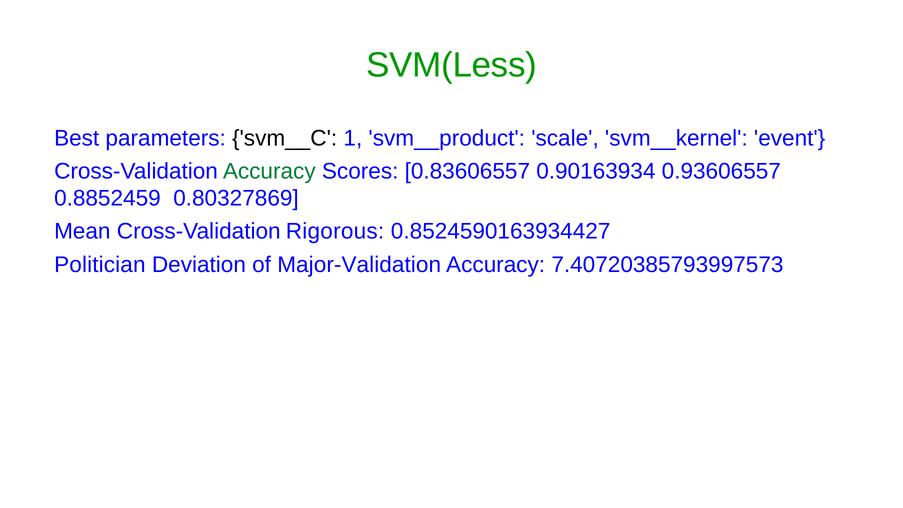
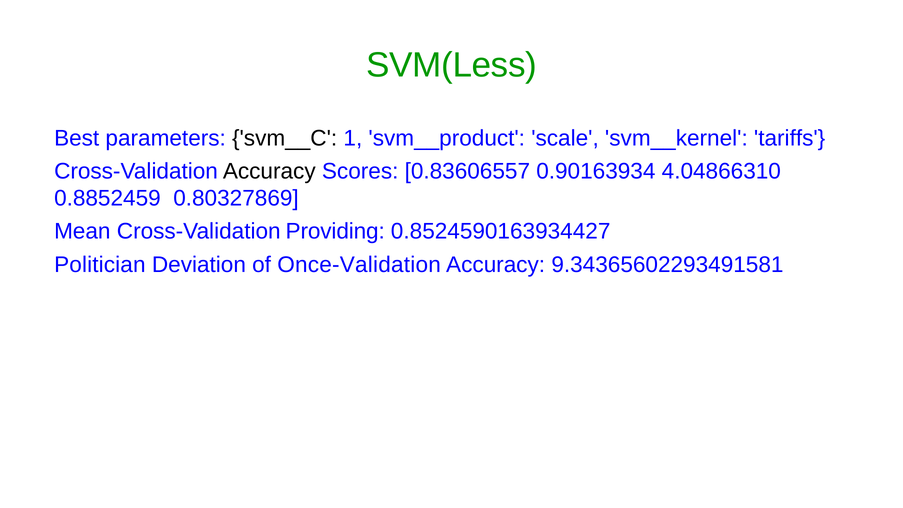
event: event -> tariffs (790, 138)
Accuracy colour: green -> black (269, 171)
0.93606557: 0.93606557 -> 4.04866310 (721, 171)
Rigorous: Rigorous -> Providing (335, 231)
Major-Validation: Major-Validation -> Once-Validation (359, 265)
7.40720385793997573: 7.40720385793997573 -> 9.34365602293491581 (667, 265)
